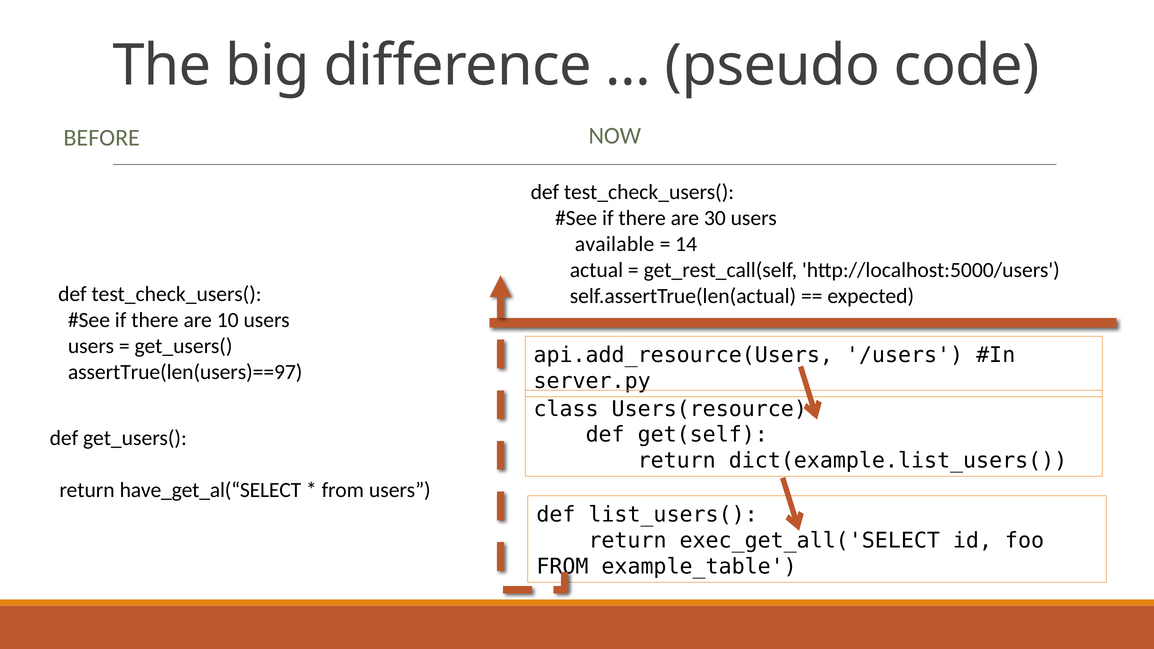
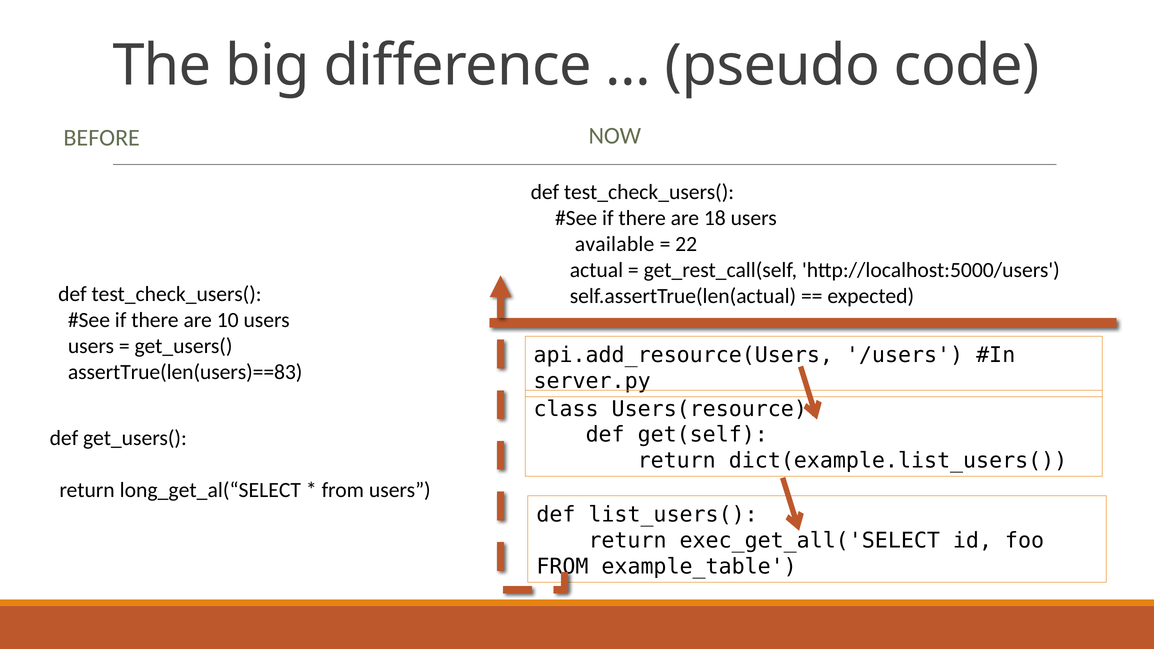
30: 30 -> 18 (715, 218)
14: 14 -> 22 (686, 244)
assertTrue(len(users)==97: assertTrue(len(users)==97 -> assertTrue(len(users)==83 (185, 372)
have_get_al(“SELECT: have_get_al(“SELECT -> long_get_al(“SELECT (210, 490)
